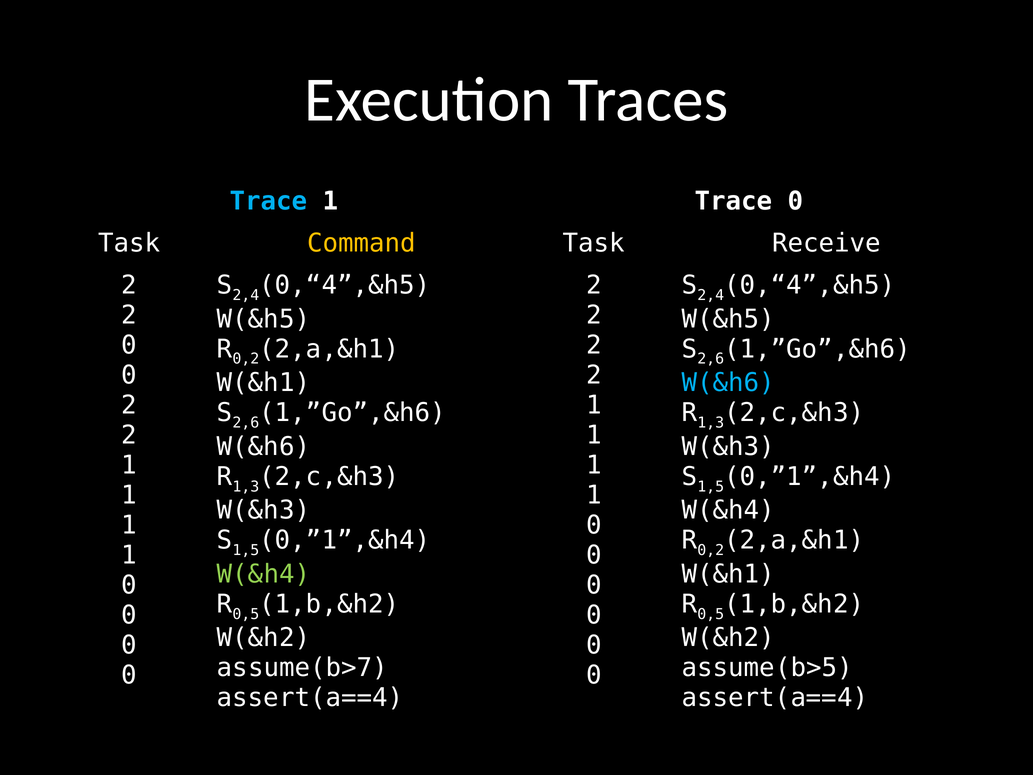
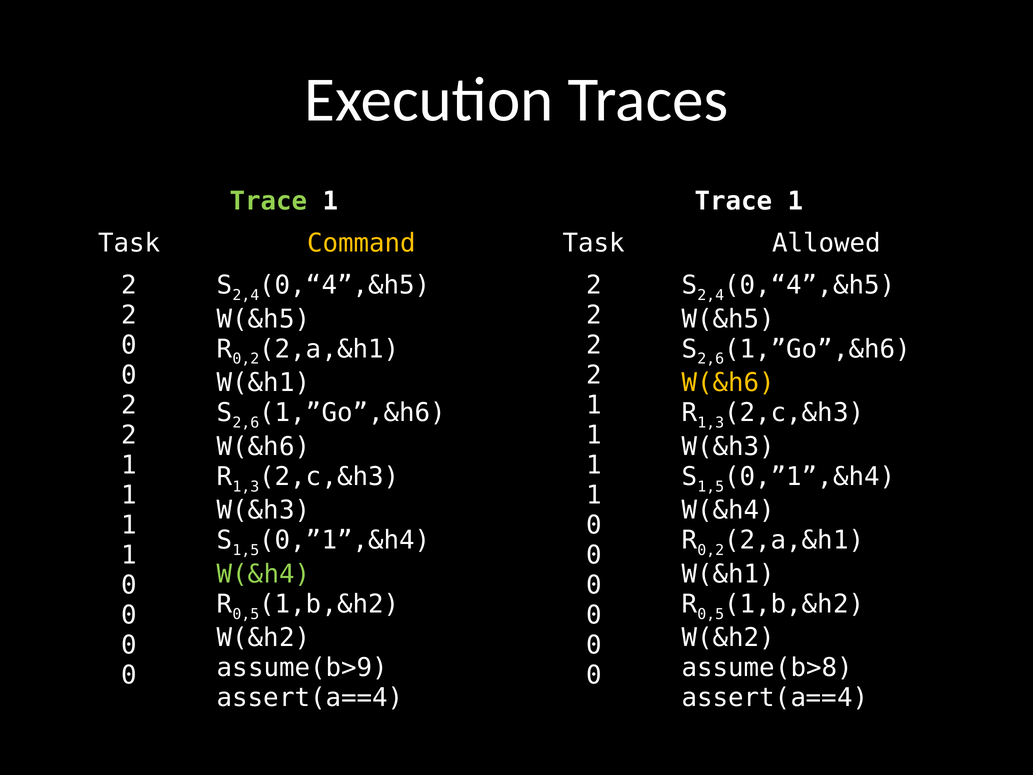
Trace colour: light blue -> light green (269, 201)
1 Trace 0: 0 -> 1 (795, 201)
Receive: Receive -> Allowed (826, 243)
W(&h6 colour: light blue -> yellow (728, 383)
assume(b>7: assume(b>7 -> assume(b>9 (302, 668)
assume(b>5: assume(b>5 -> assume(b>8 (767, 668)
